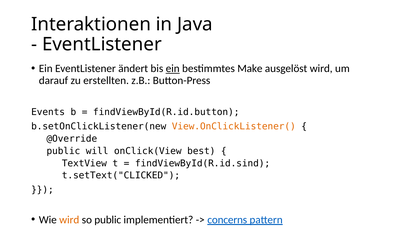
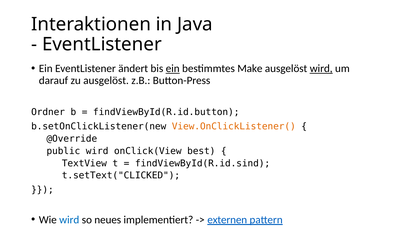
wird underline: none -> present (321, 69)
zu erstellten: erstellten -> ausgelöst (106, 81)
Events: Events -> Ordner (48, 112)
public will: will -> wird (97, 151)
wird colour: orange -> blue (69, 220)
so public: public -> neues (108, 220)
concerns: concerns -> externen (227, 220)
